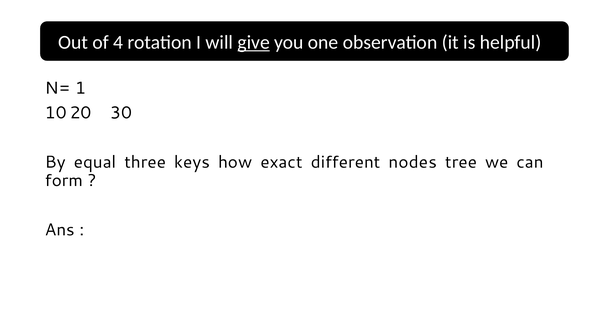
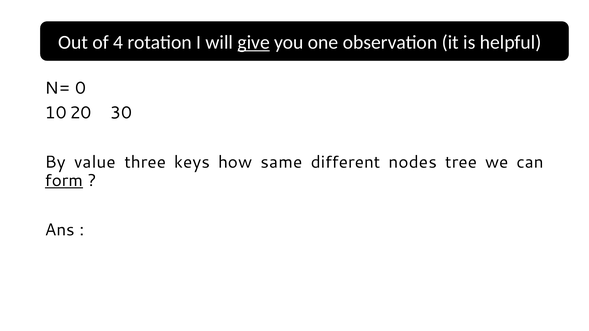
1: 1 -> 0 (81, 88)
equal: equal -> value (95, 162)
exact: exact -> same (281, 162)
form underline: none -> present (64, 181)
